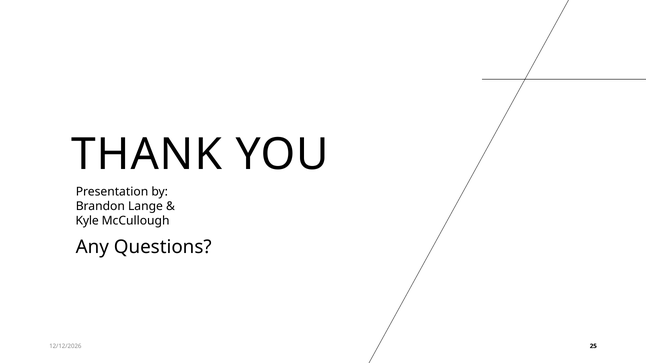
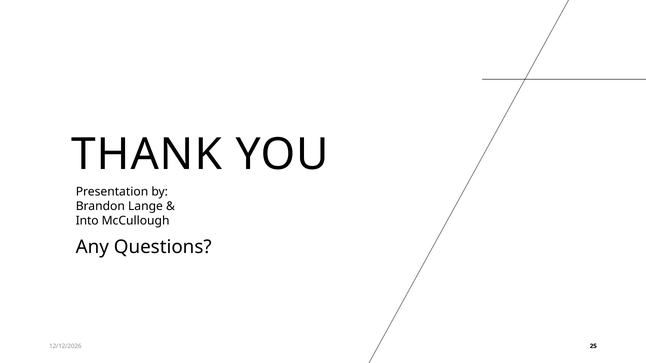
Kyle: Kyle -> Into (87, 221)
